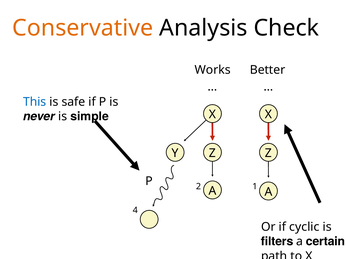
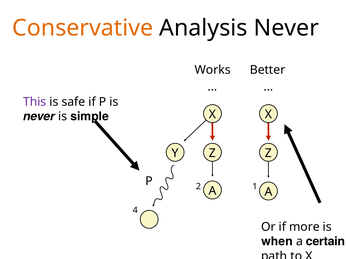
Analysis Check: Check -> Never (286, 28)
This colour: blue -> purple (35, 102)
cyclic: cyclic -> more (304, 227)
filters: filters -> when (277, 242)
